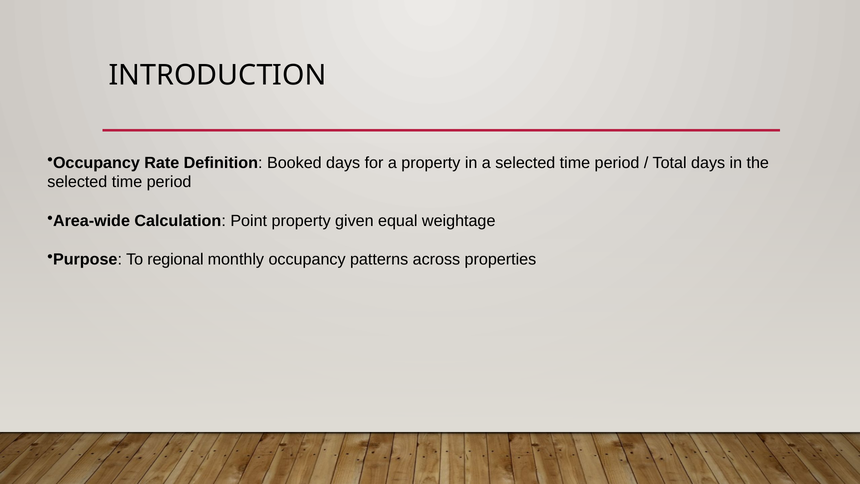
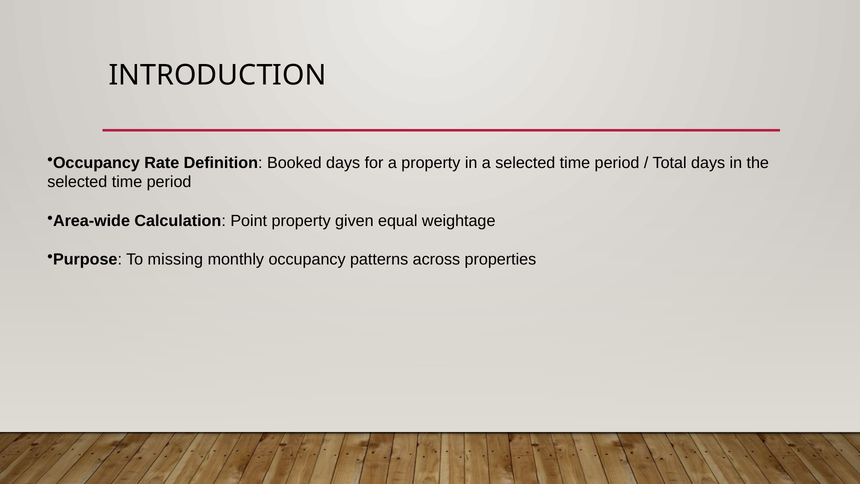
regional: regional -> missing (175, 259)
